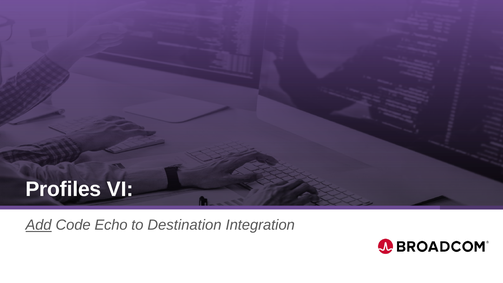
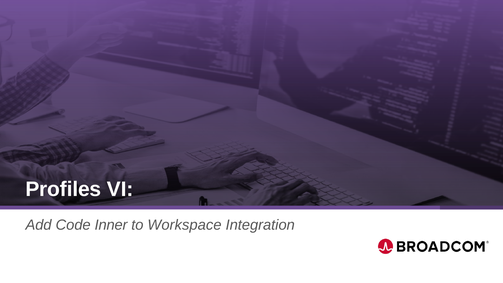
Add underline: present -> none (39, 225)
Echo: Echo -> Inner (111, 225)
Destination: Destination -> Workspace (185, 225)
